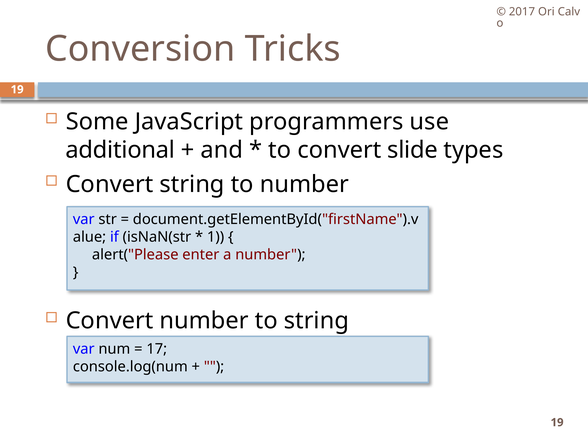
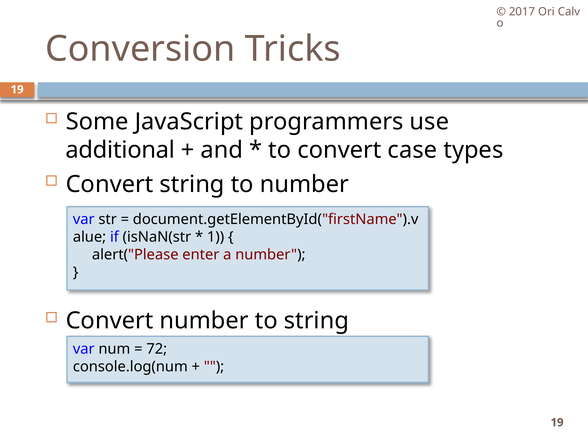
slide: slide -> case (412, 150)
17: 17 -> 72 (157, 349)
